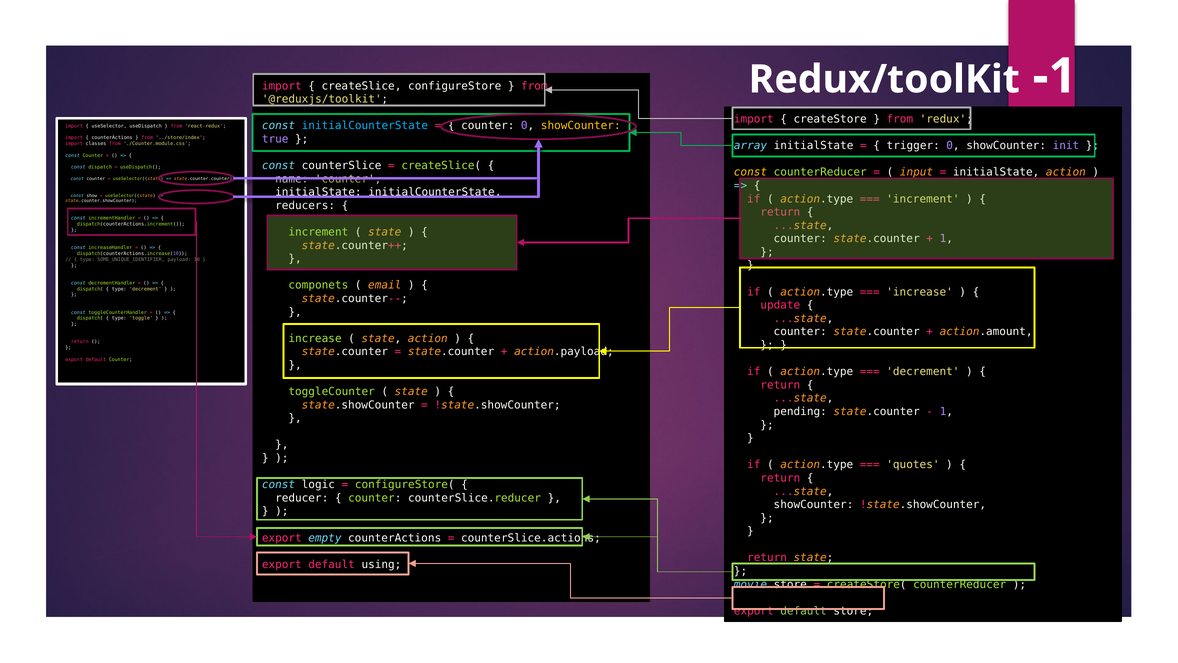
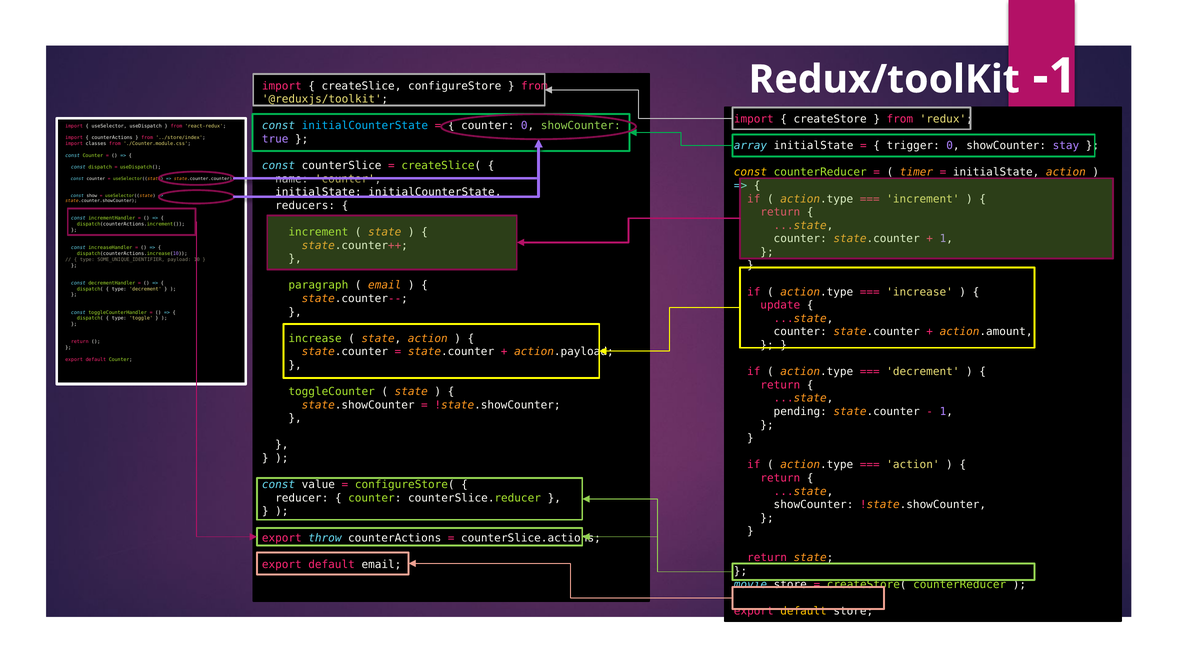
showCounter colour: yellow -> light green (581, 126)
init: init -> stay (1066, 146)
input: input -> timer (916, 172)
componets: componets -> paragraph (318, 285)
quotes: quotes -> action (913, 464)
logic: logic -> value (318, 484)
empty: empty -> throw (325, 538)
default using: using -> email (381, 564)
default colour: light green -> yellow (804, 611)
